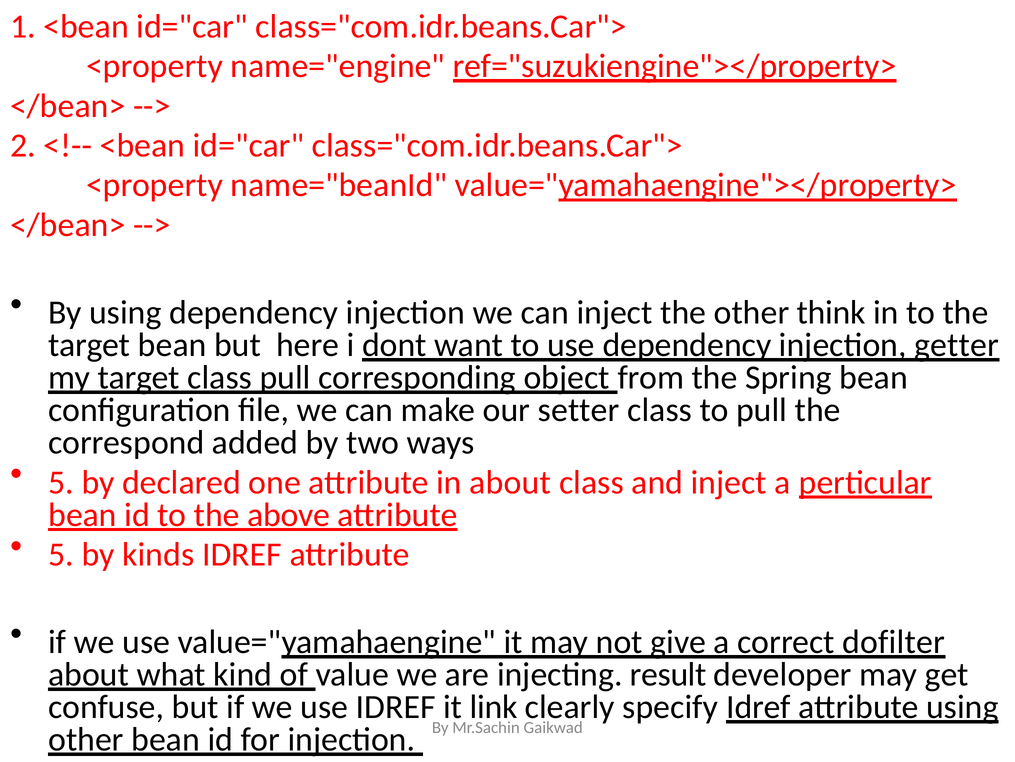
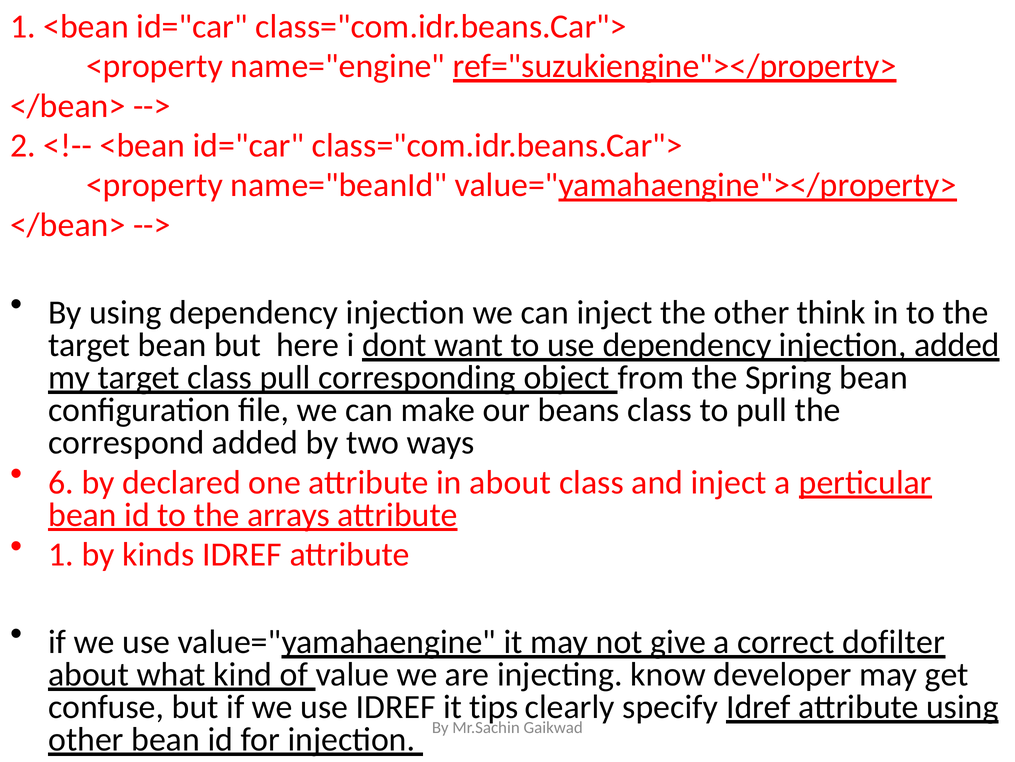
injection getter: getter -> added (957, 345)
setter: setter -> beans (579, 410)
5: 5 -> 6 (61, 482)
above: above -> arrays (289, 514)
5: 5 -> 1 (61, 554)
result: result -> know (668, 674)
link: link -> tips (494, 707)
